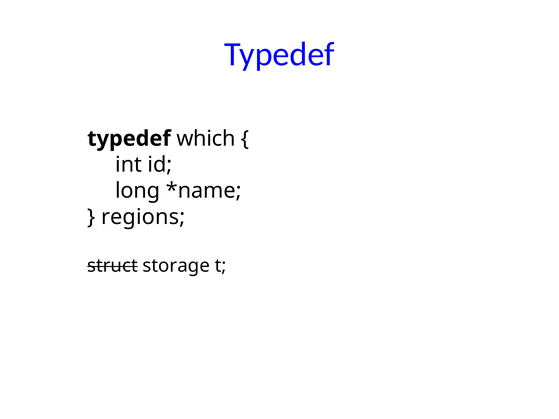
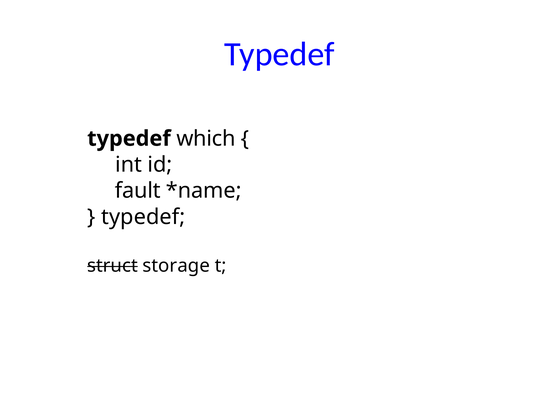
long: long -> fault (138, 191)
regions: regions -> typedef (143, 217)
